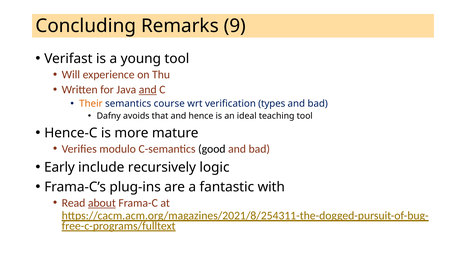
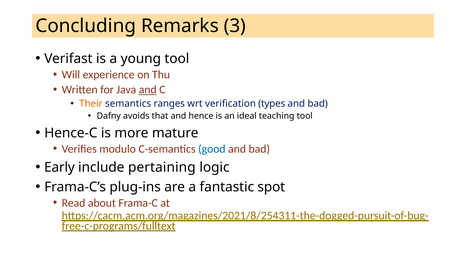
9: 9 -> 3 (235, 26)
course: course -> ranges (169, 104)
good colour: black -> blue (212, 149)
recursively: recursively -> pertaining (162, 167)
with: with -> spot (271, 187)
about underline: present -> none (102, 203)
